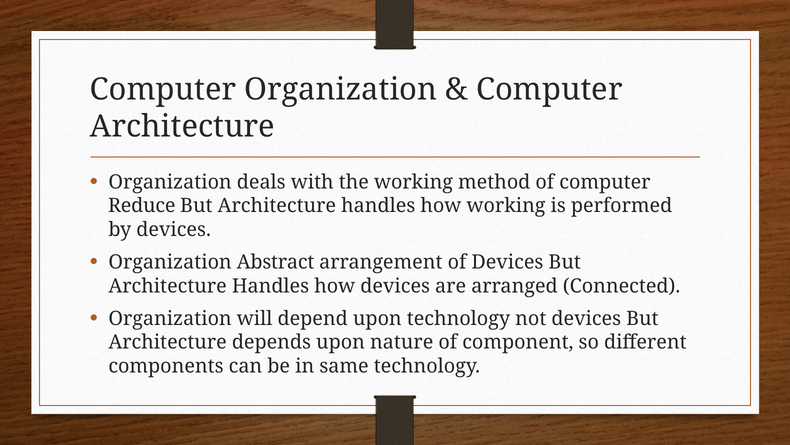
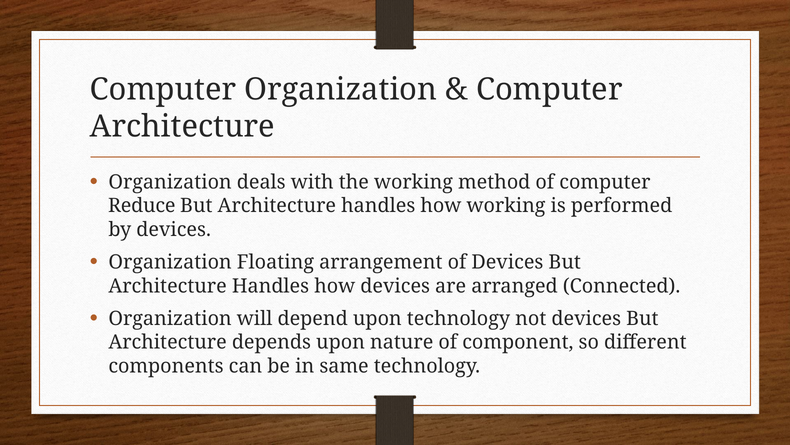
Abstract: Abstract -> Floating (275, 262)
